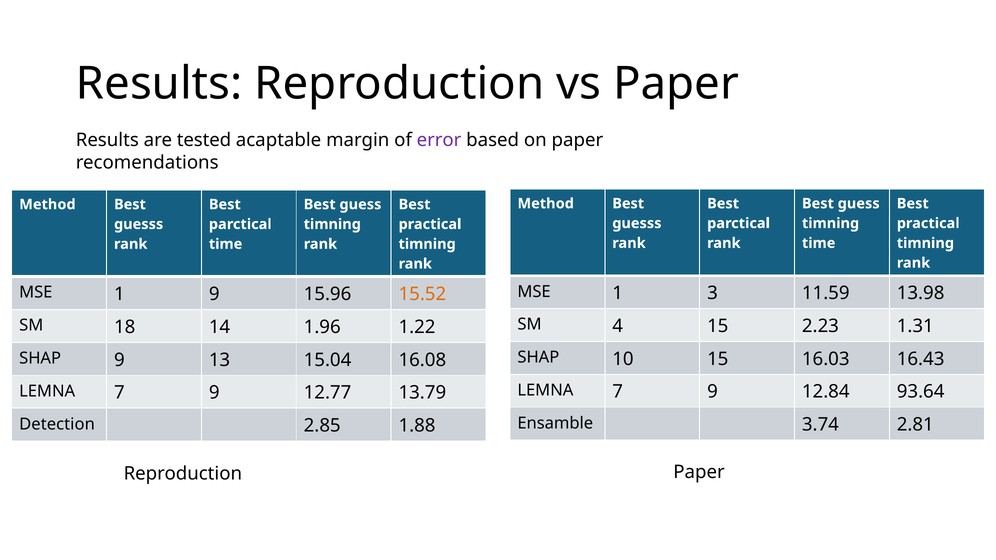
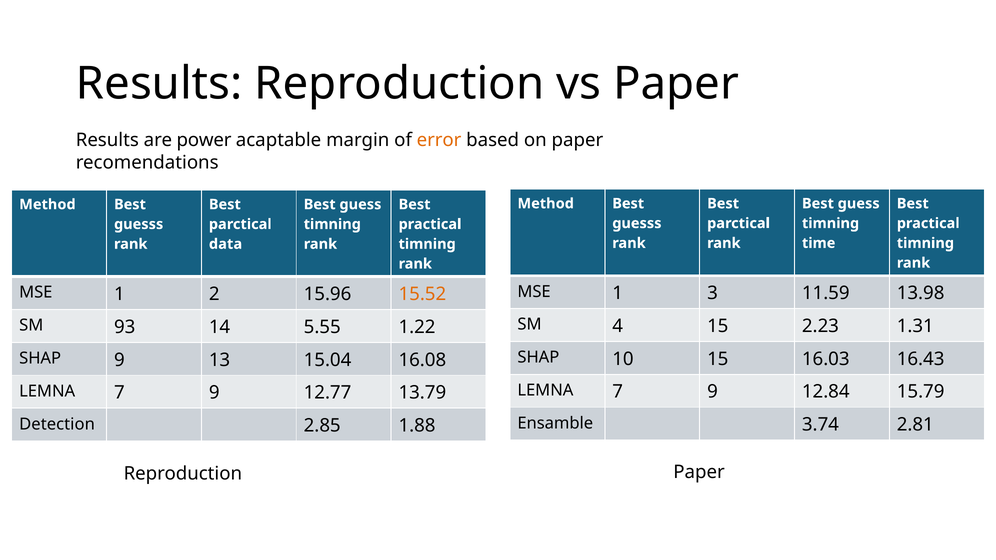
tested: tested -> power (204, 140)
error colour: purple -> orange (439, 140)
time: time -> data (226, 244)
1 9: 9 -> 2 (214, 294)
18: 18 -> 93 (125, 327)
1.96: 1.96 -> 5.55 (322, 327)
93.64: 93.64 -> 15.79 (921, 392)
